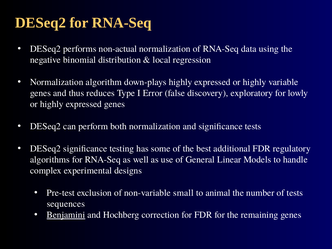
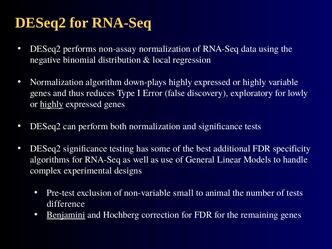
non-actual: non-actual -> non-assay (118, 49)
highly underline: none -> present (52, 104)
regulatory: regulatory -> specificity (292, 148)
sequences: sequences -> difference (66, 204)
